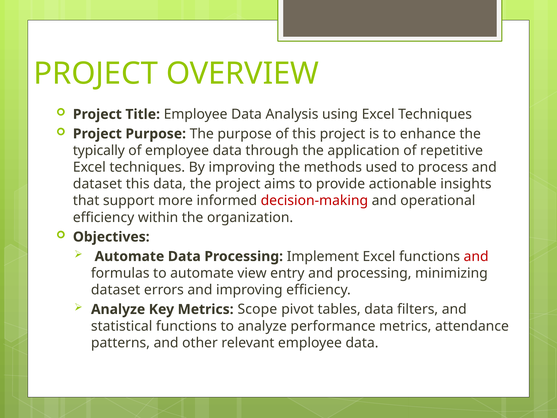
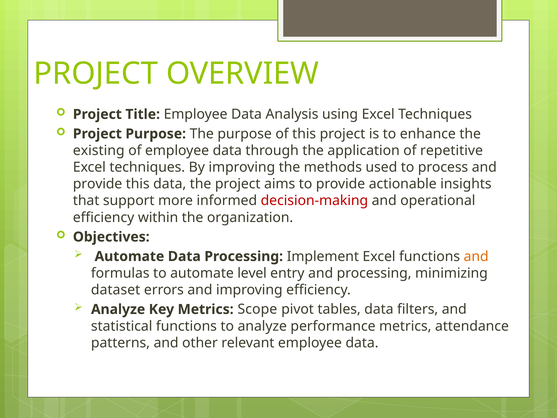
typically: typically -> existing (99, 150)
dataset: dataset -> provide (98, 184)
and colour: red -> orange (476, 256)
view: view -> level (252, 273)
